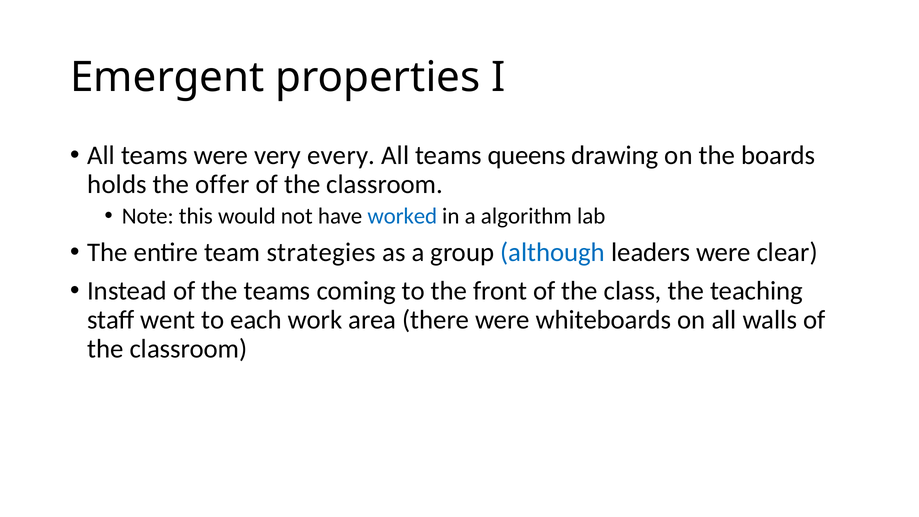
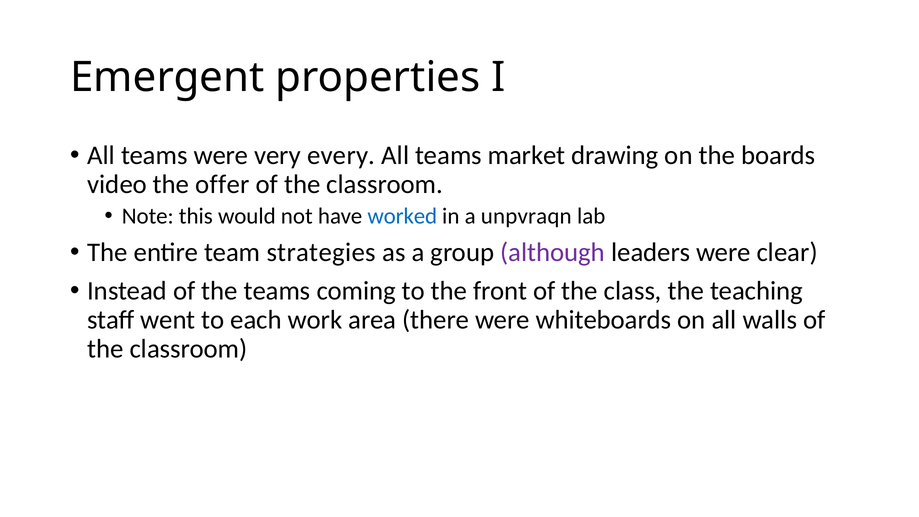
queens: queens -> market (527, 155)
holds: holds -> video (117, 184)
algorithm: algorithm -> unpvraqn (526, 216)
although colour: blue -> purple (553, 252)
